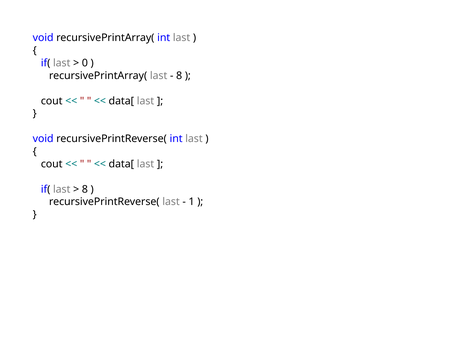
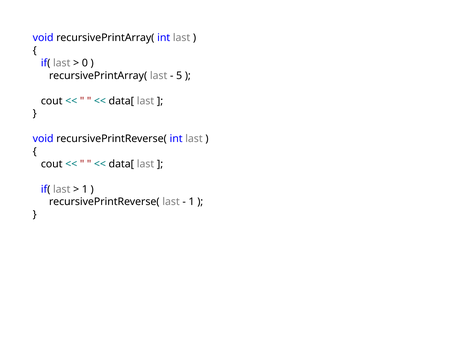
8: 8 -> 5 (179, 76)
8: 8 -> 1 (85, 189)
